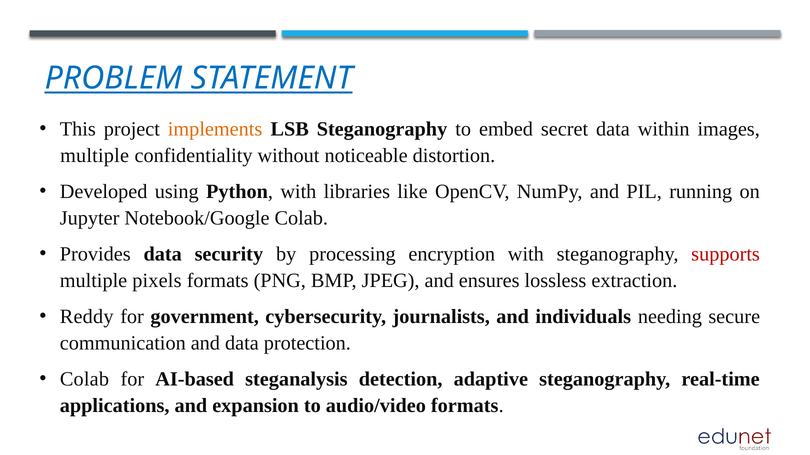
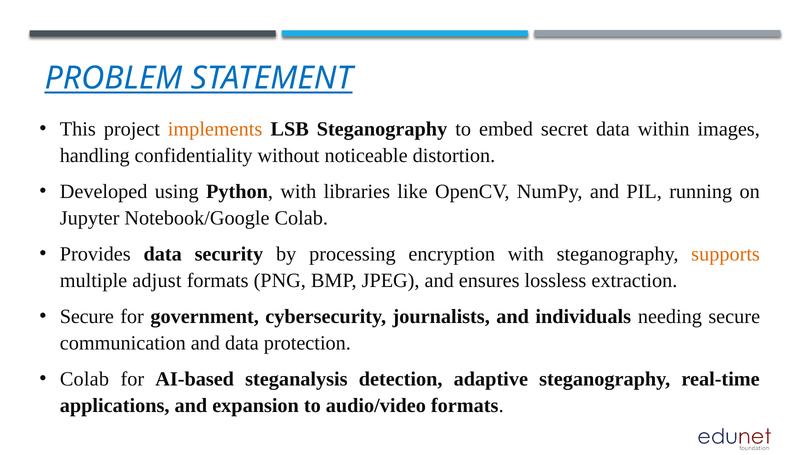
multiple: multiple -> handling (95, 156)
supports colour: red -> orange (726, 254)
pixels: pixels -> adjust (157, 281)
Reddy: Reddy -> Secure (87, 317)
